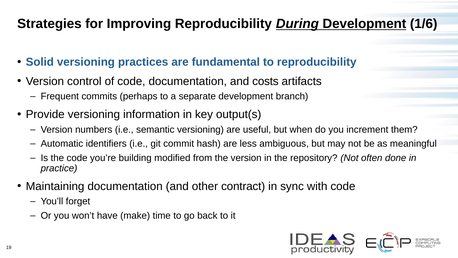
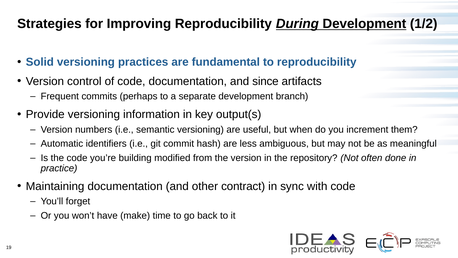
1/6: 1/6 -> 1/2 (424, 24)
costs: costs -> since (265, 81)
